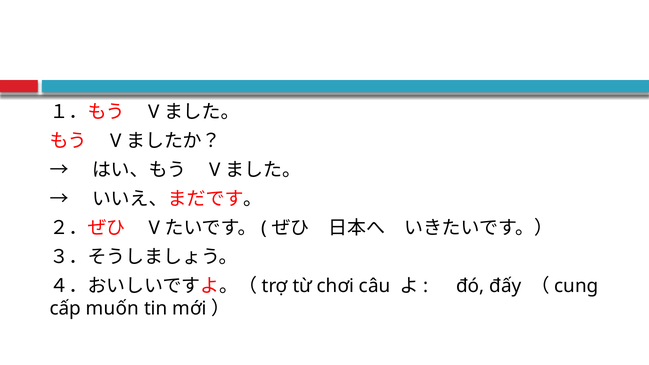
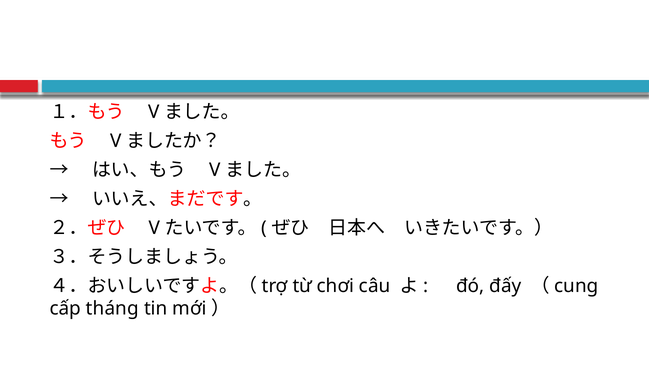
muốn: muốn -> tháng (112, 309)
